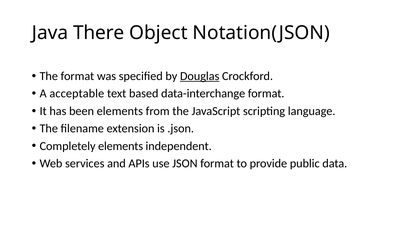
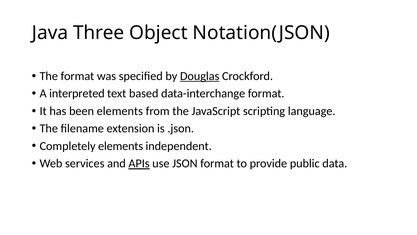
There: There -> Three (99, 33)
acceptable: acceptable -> interpreted (77, 93)
APIs underline: none -> present (139, 163)
